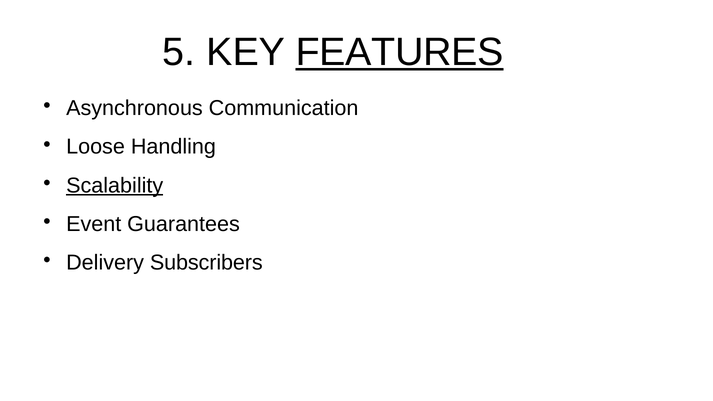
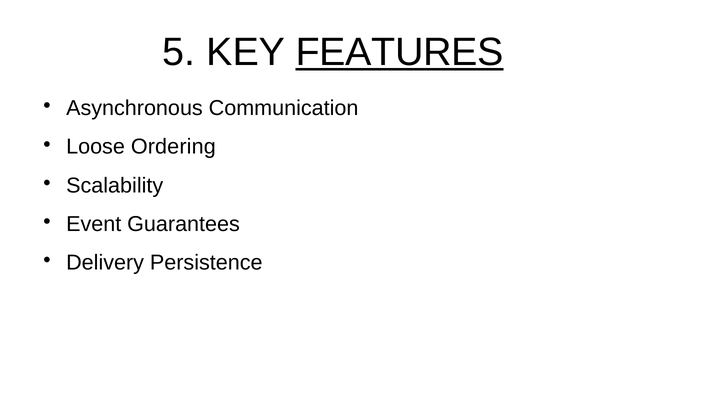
Handling: Handling -> Ordering (173, 147)
Scalability underline: present -> none (115, 185)
Subscribers: Subscribers -> Persistence (206, 263)
